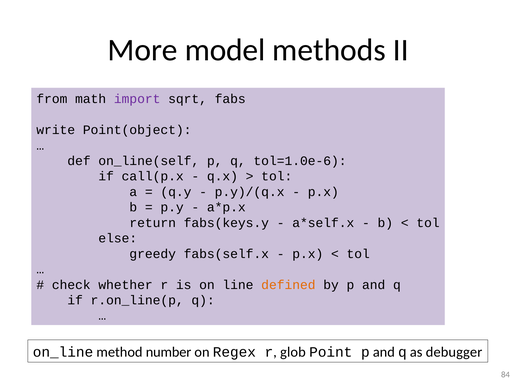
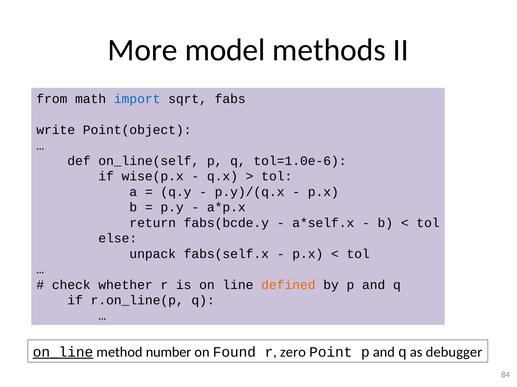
import colour: purple -> blue (137, 99)
call(p.x: call(p.x -> wise(p.x (153, 177)
fabs(keys.y: fabs(keys.y -> fabs(bcde.y (226, 223)
greedy: greedy -> unpack (153, 254)
on_line underline: none -> present (63, 353)
Regex: Regex -> Found (234, 353)
glob: glob -> zero (293, 353)
